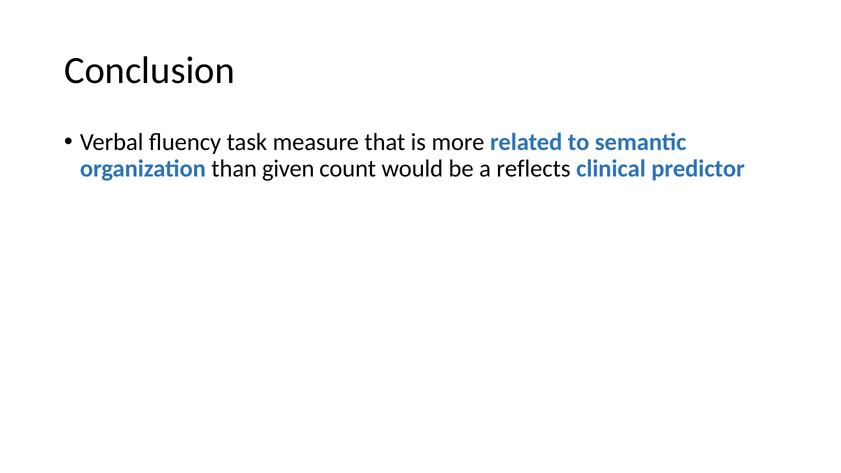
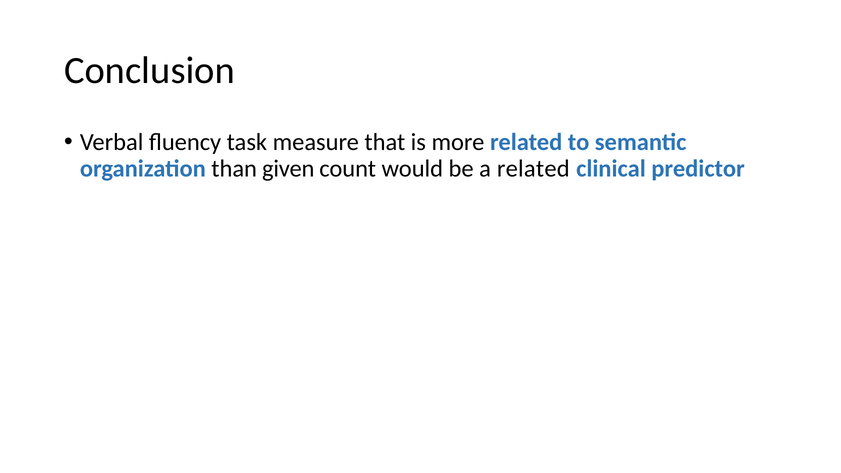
a reflects: reflects -> related (533, 169)
